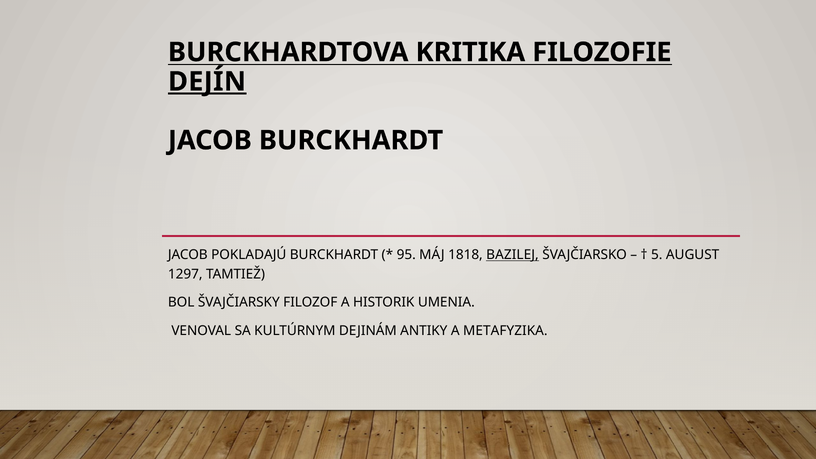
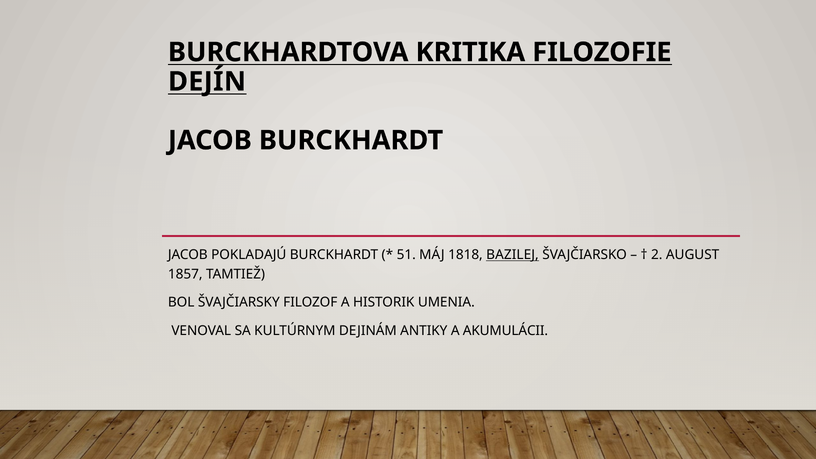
DEJÍN underline: present -> none (207, 82)
95: 95 -> 51 (406, 255)
5: 5 -> 2 (657, 255)
1297: 1297 -> 1857 (185, 274)
METAFYZIKA: METAFYZIKA -> AKUMULÁCII (505, 331)
